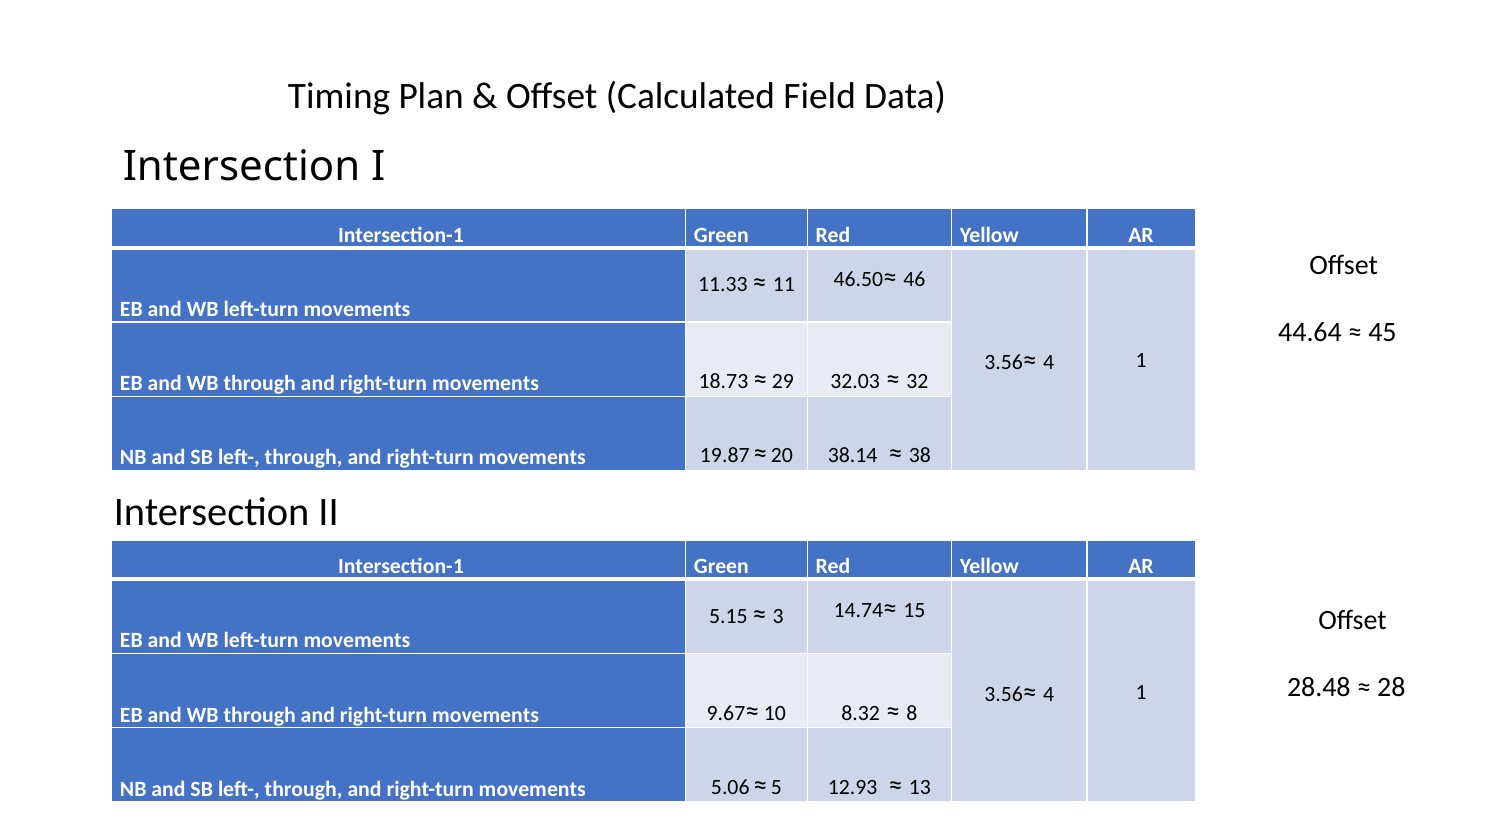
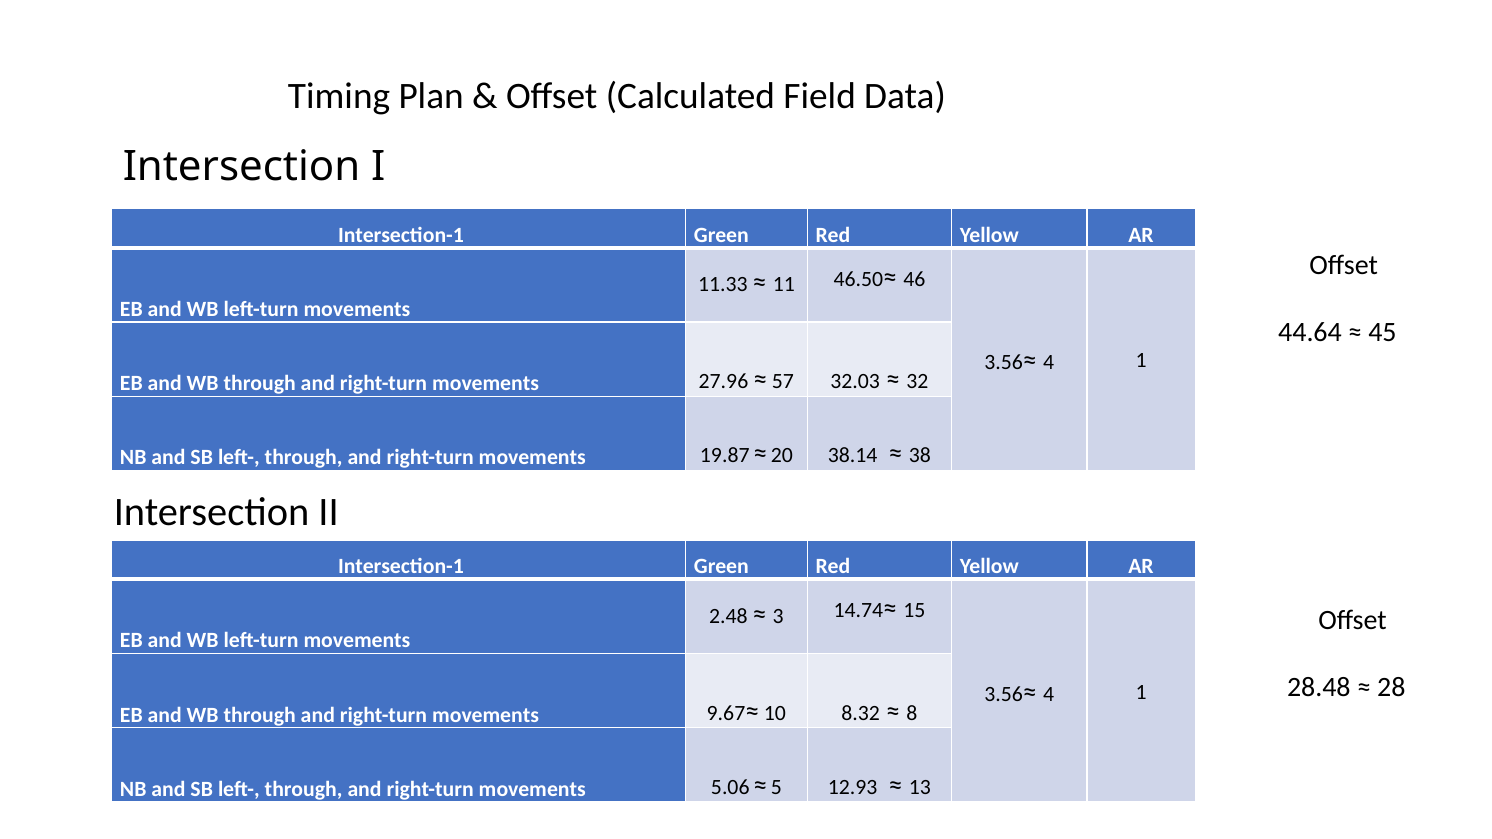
18.73: 18.73 -> 27.96 (723, 382)
29: 29 -> 57 (783, 382)
5.15: 5.15 -> 2.48 (728, 617)
